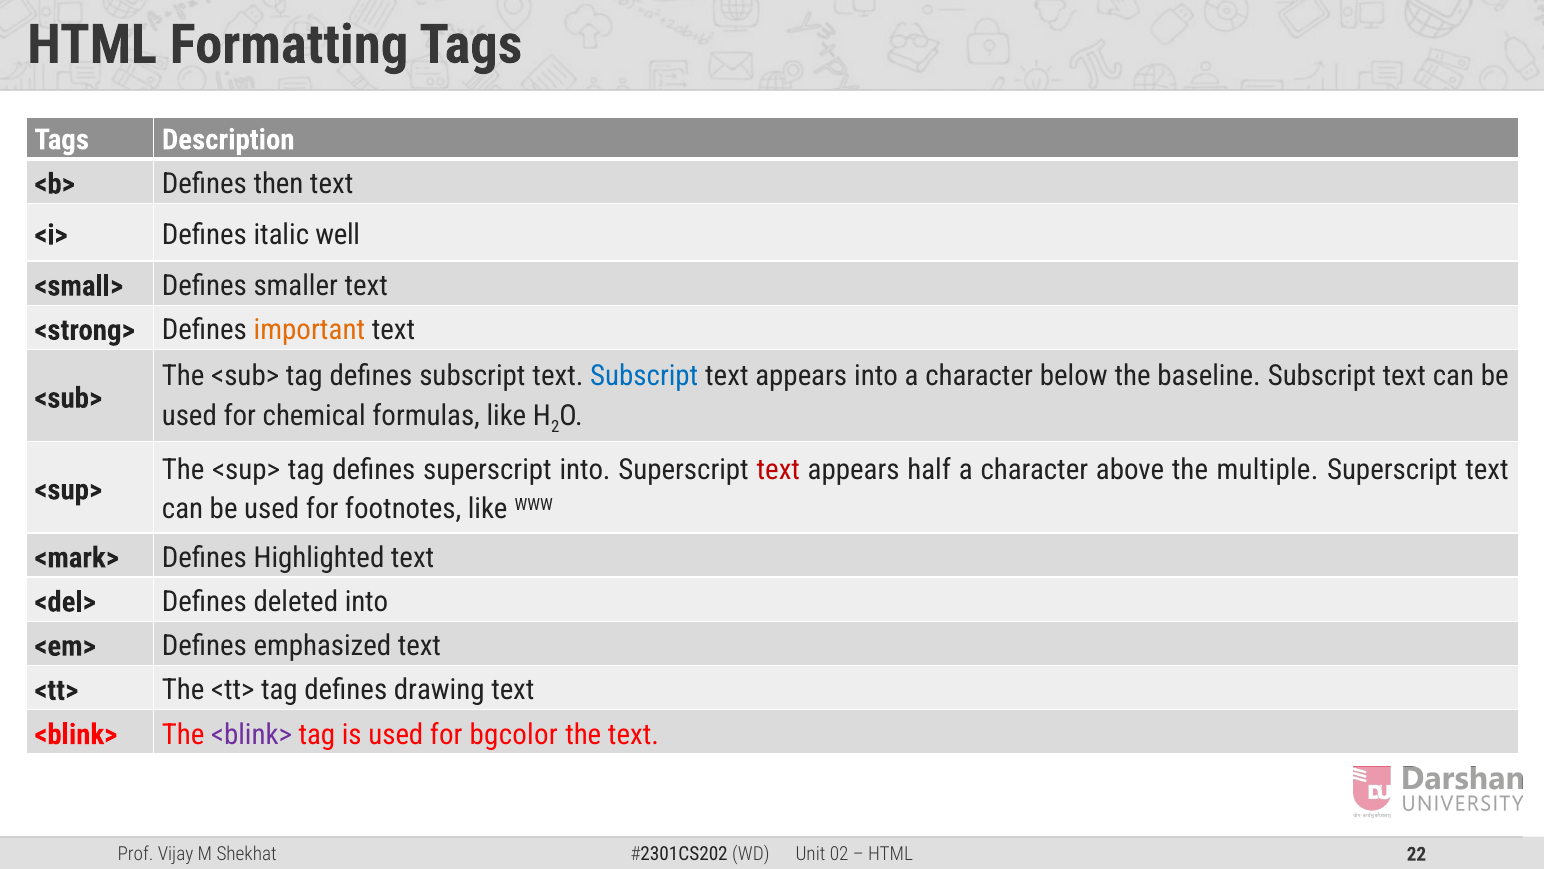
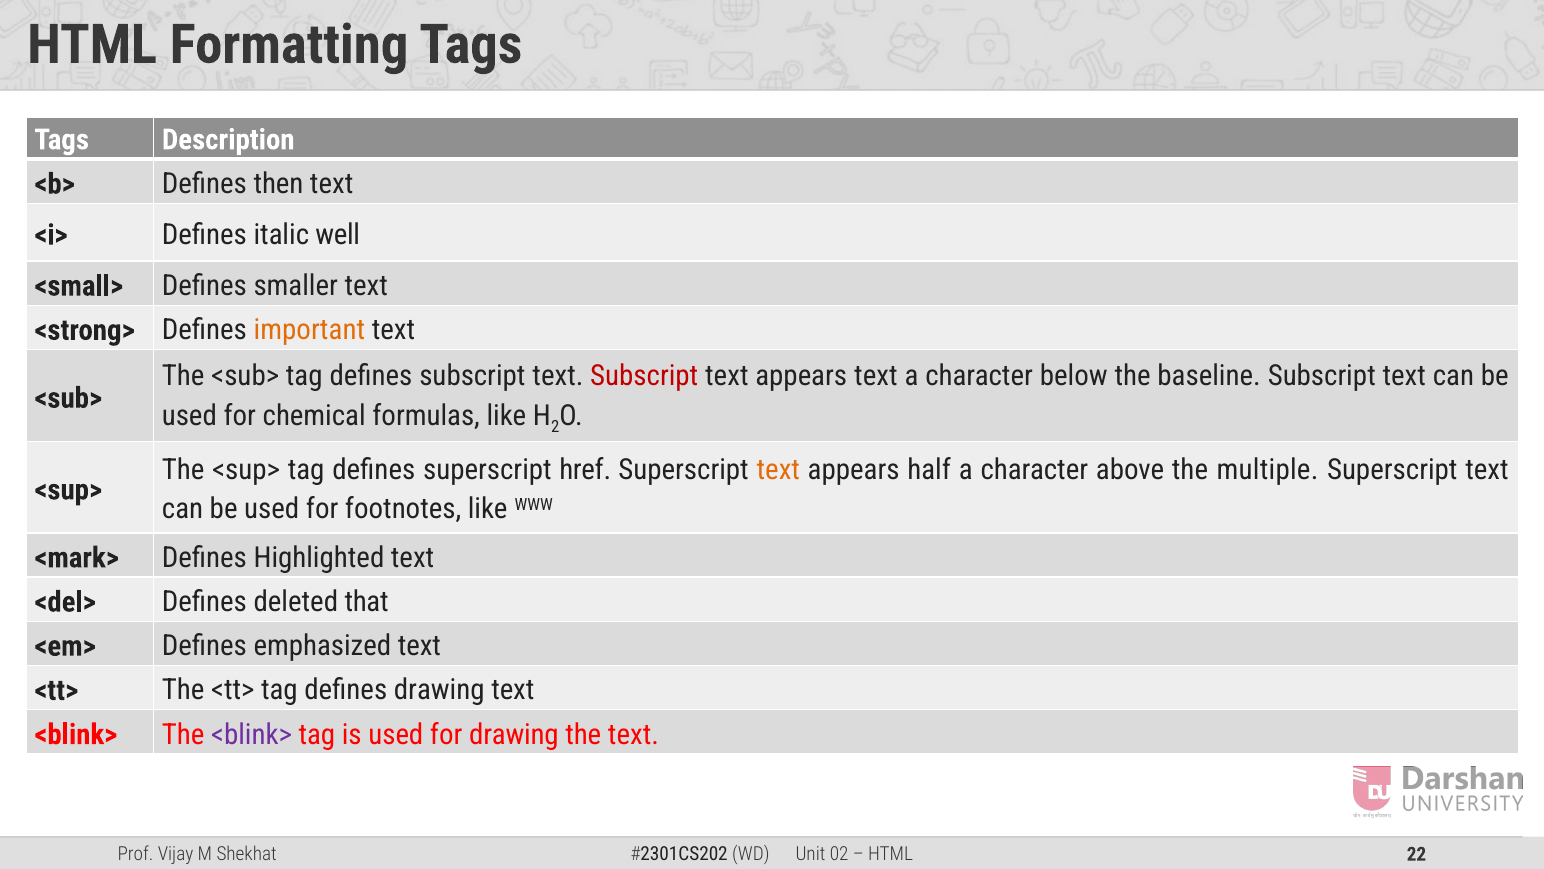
Subscript colour: blue -> red (644, 376)
appears into: into -> text (876, 376)
superscript into: into -> href (585, 470)
text colour: red -> orange (778, 470)
deleted into: into -> that (367, 602)
for bgcolor: bgcolor -> drawing (514, 734)
